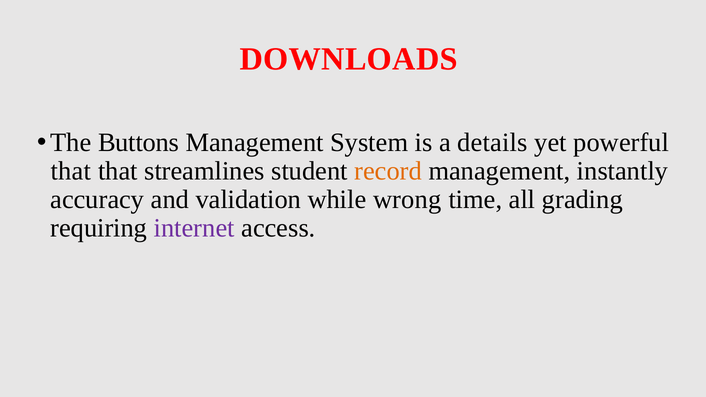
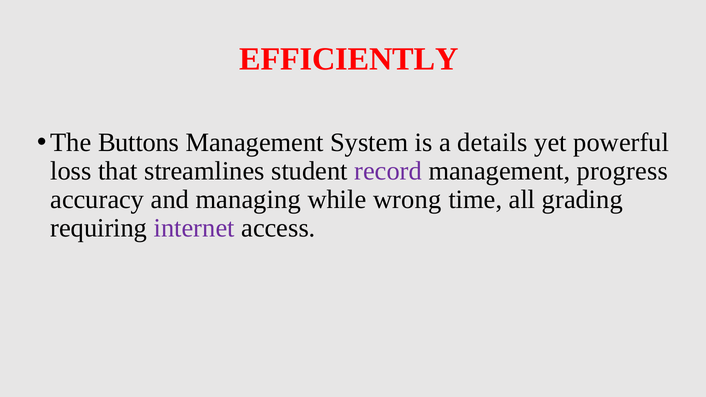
DOWNLOADS: DOWNLOADS -> EFFICIENTLY (349, 59)
that: that -> loss (71, 171)
record colour: orange -> purple (388, 171)
instantly: instantly -> progress (622, 171)
validation: validation -> managing (248, 200)
